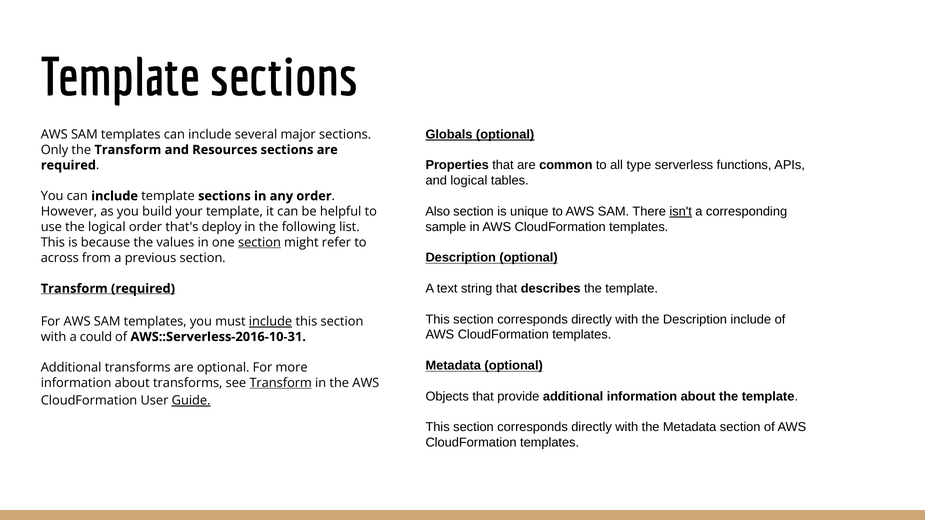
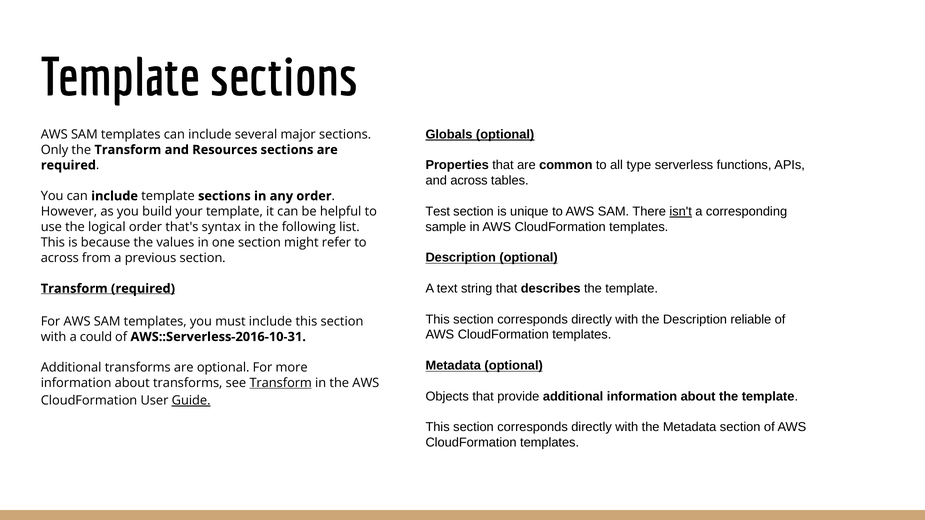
and logical: logical -> across (469, 181)
Also: Also -> Test (438, 211)
deploy: deploy -> syntax (221, 227)
section underline: present -> none (259, 242)
Description include: include -> reliable (751, 319)
include underline: present -> none (271, 322)
